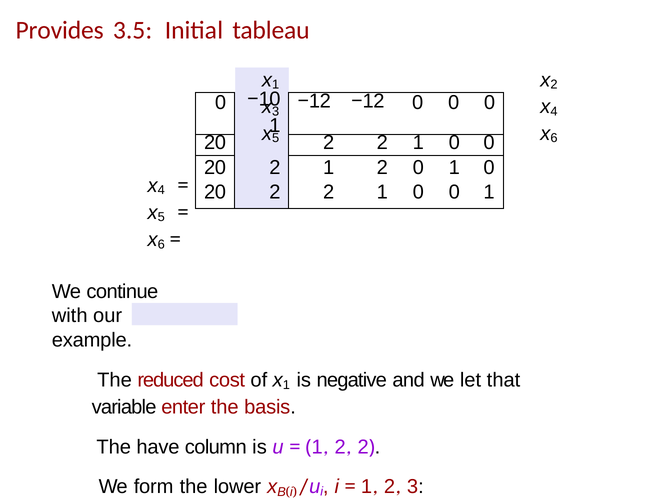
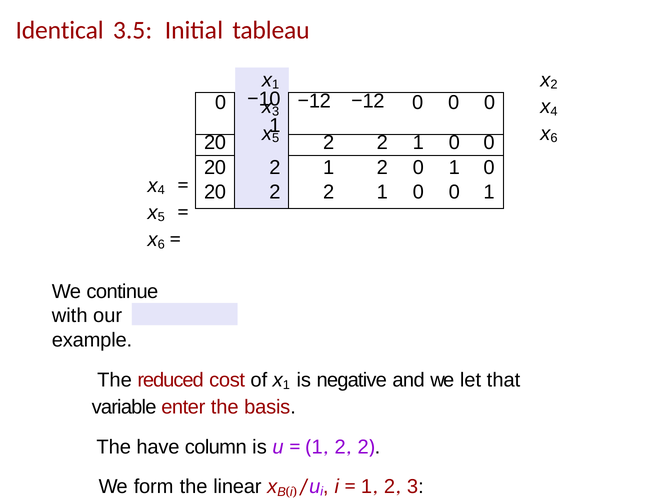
Provides: Provides -> Identical (60, 30)
lower: lower -> linear (237, 486)
